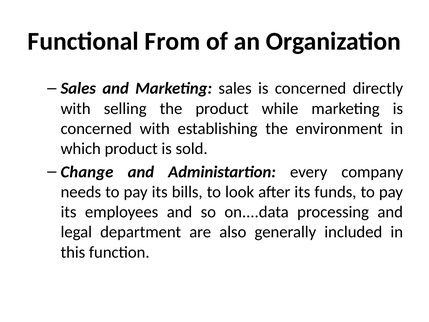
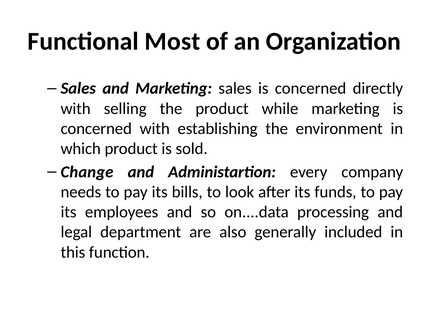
From: From -> Most (172, 41)
